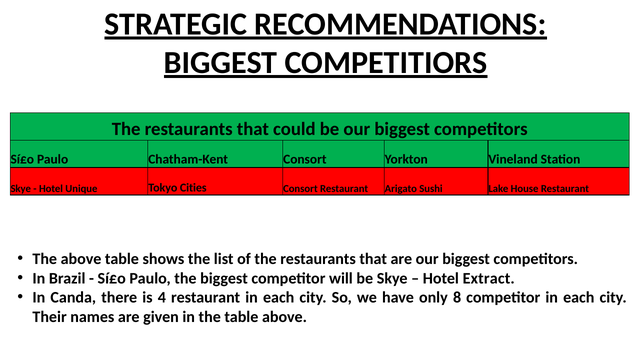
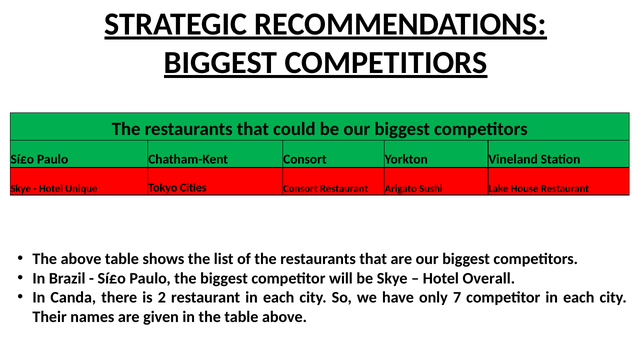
Extract: Extract -> Overall (489, 278)
4: 4 -> 2 (162, 298)
8: 8 -> 7 (457, 298)
